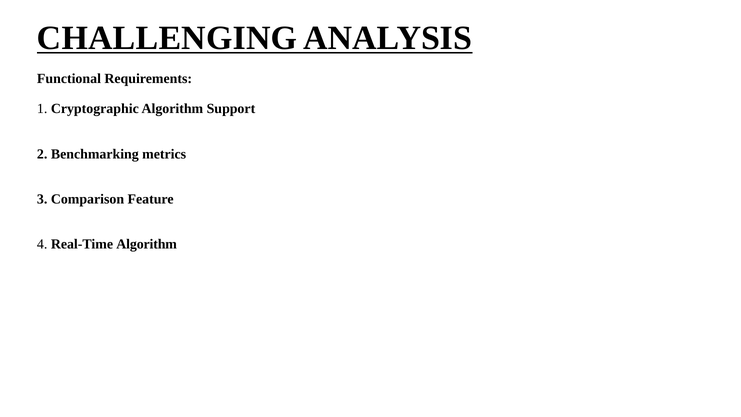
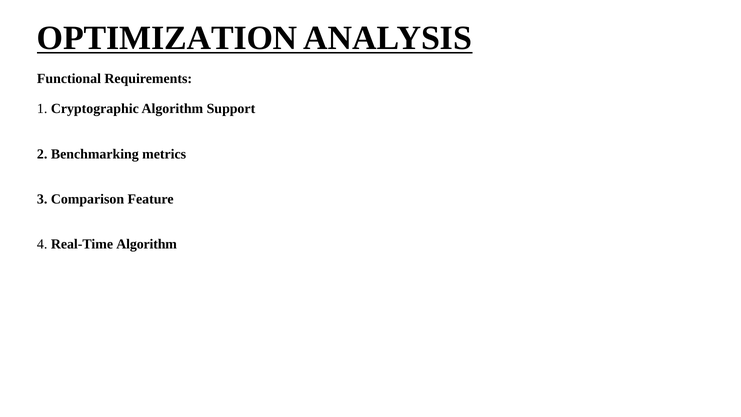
CHALLENGING: CHALLENGING -> OPTIMIZATION (167, 38)
